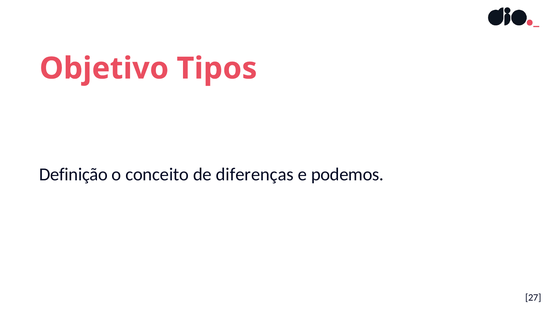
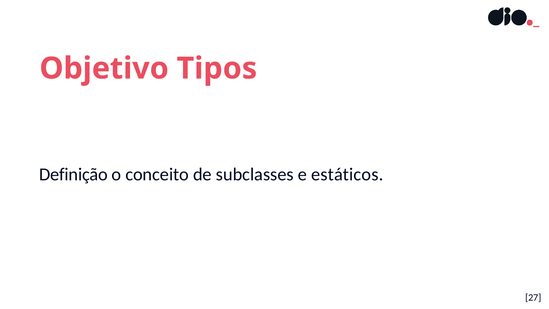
diferenças: diferenças -> subclasses (255, 174)
podemos: podemos -> estáticos (347, 174)
